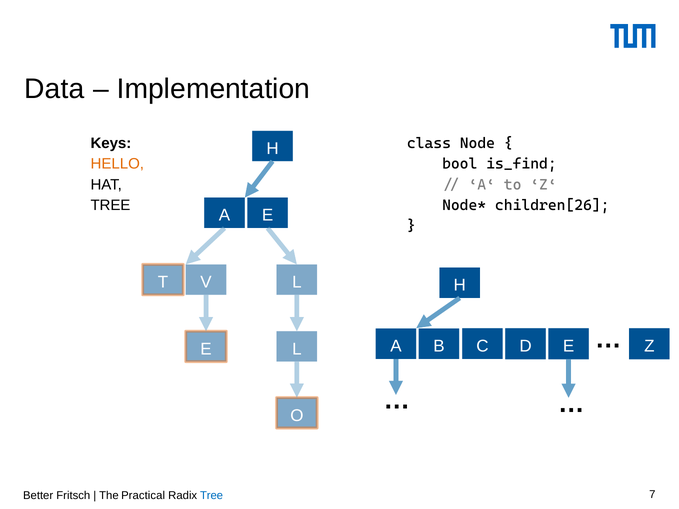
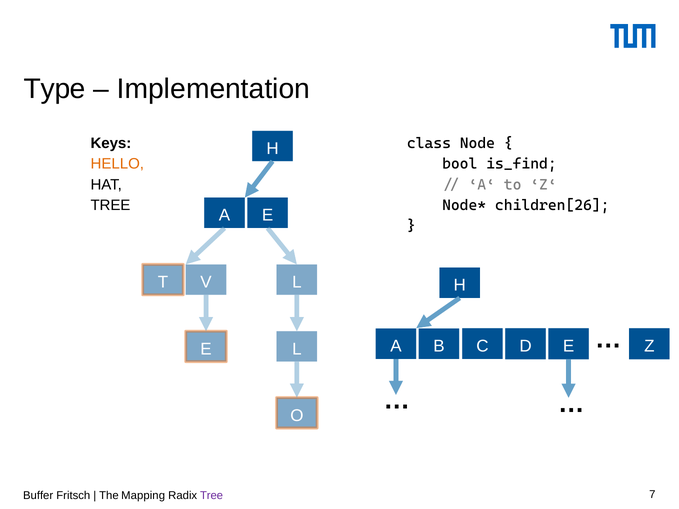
Data: Data -> Type (55, 89)
Better: Better -> Buffer (38, 496)
Practical: Practical -> Mapping (143, 496)
Tree colour: blue -> purple (212, 496)
